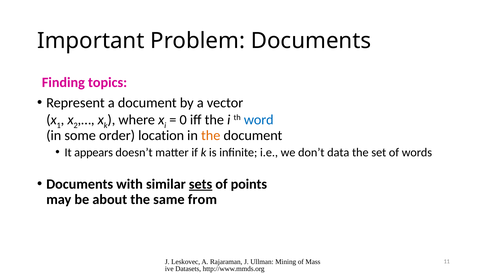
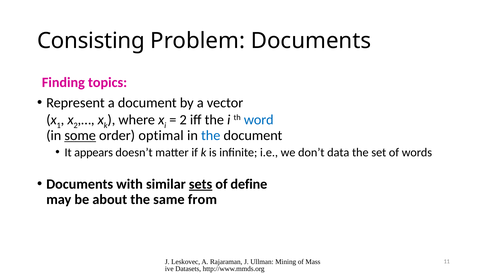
Important: Important -> Consisting (91, 41)
0: 0 -> 2 (183, 120)
some underline: none -> present (80, 136)
location: location -> optimal (161, 136)
the colour: orange -> blue (211, 136)
points: points -> define (249, 184)
